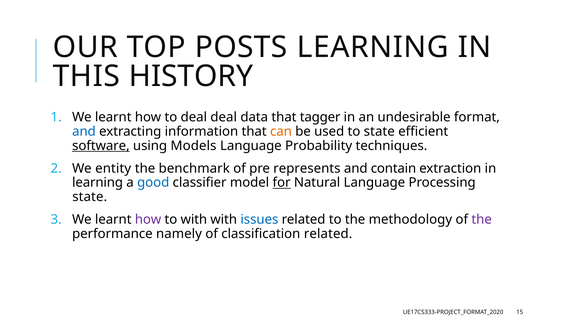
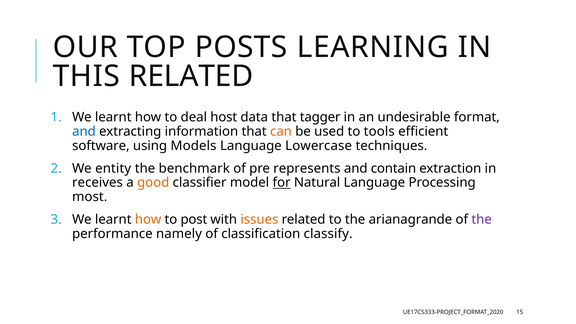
THIS HISTORY: HISTORY -> RELATED (191, 76)
deal deal: deal -> host (224, 117)
to state: state -> tools (379, 131)
software underline: present -> none (101, 146)
Probability: Probability -> Lowercase (319, 146)
learning: learning -> receives (97, 183)
good colour: blue -> orange (153, 183)
state: state -> most (90, 197)
how colour: purple -> orange (148, 220)
to with: with -> post (194, 220)
issues colour: blue -> orange (259, 220)
methodology: methodology -> arianagrande (410, 220)
classification related: related -> classify (328, 234)
